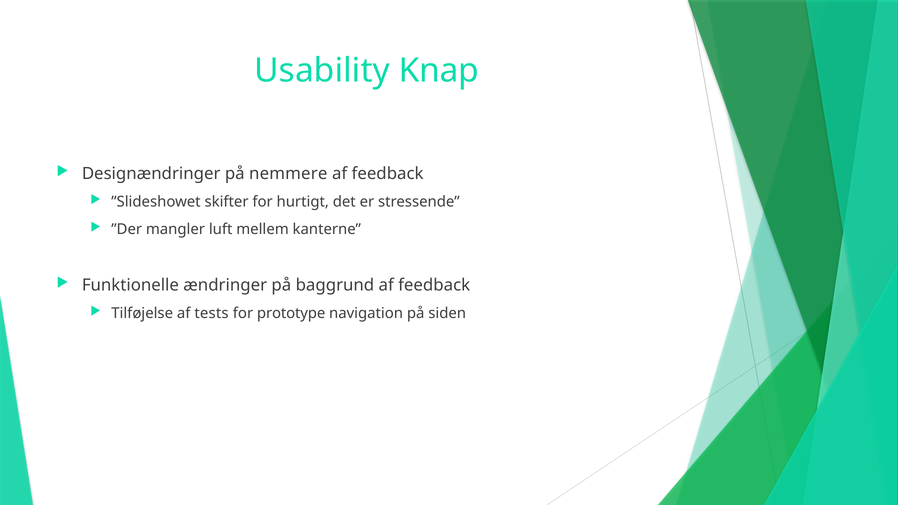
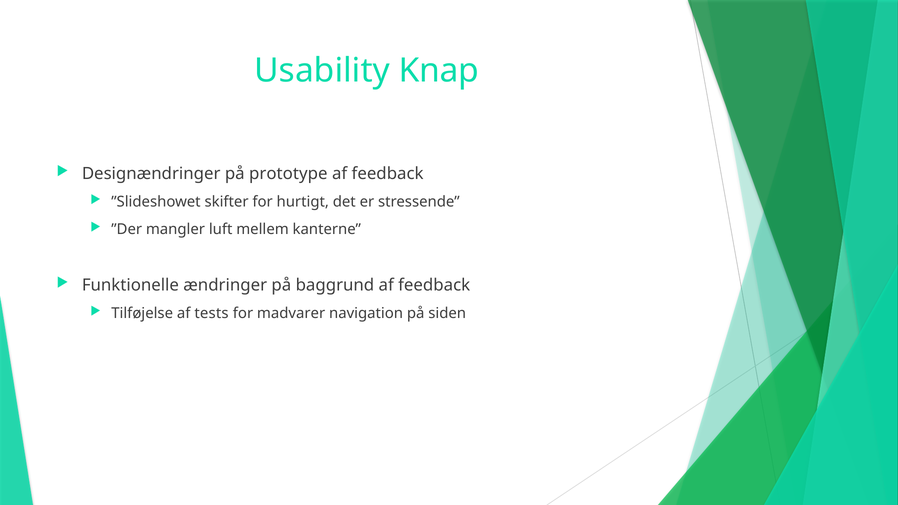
nemmere: nemmere -> prototype (288, 174)
prototype: prototype -> madvarer (291, 314)
